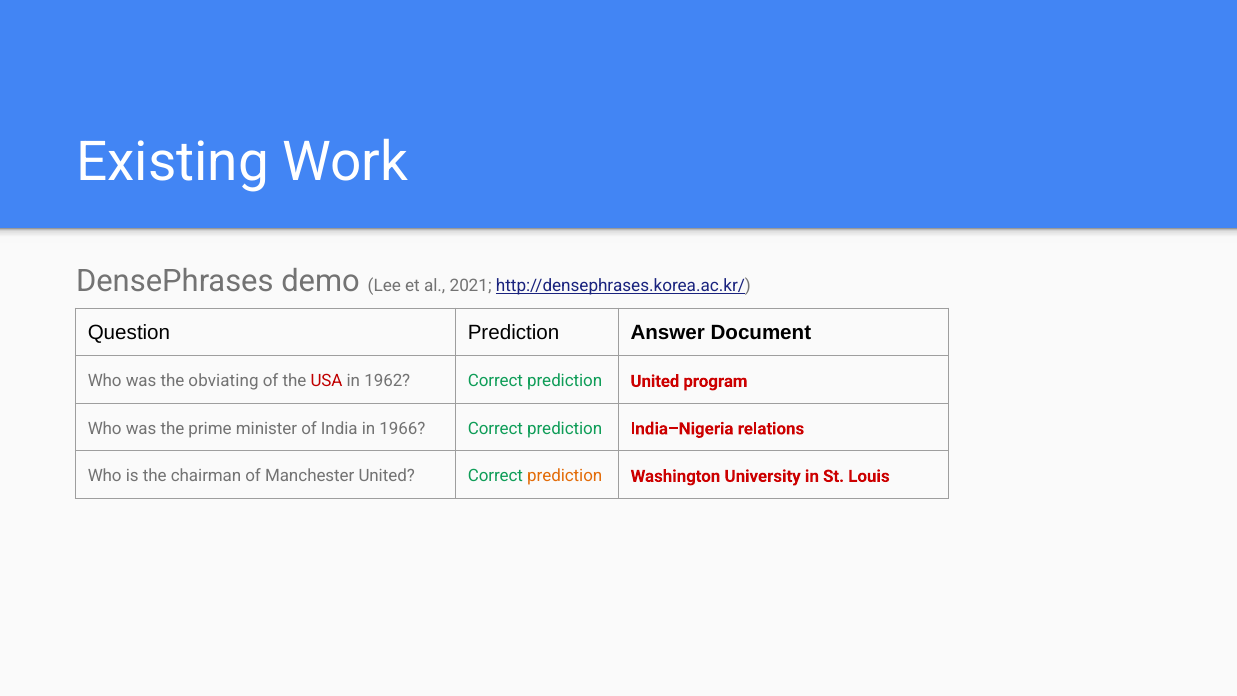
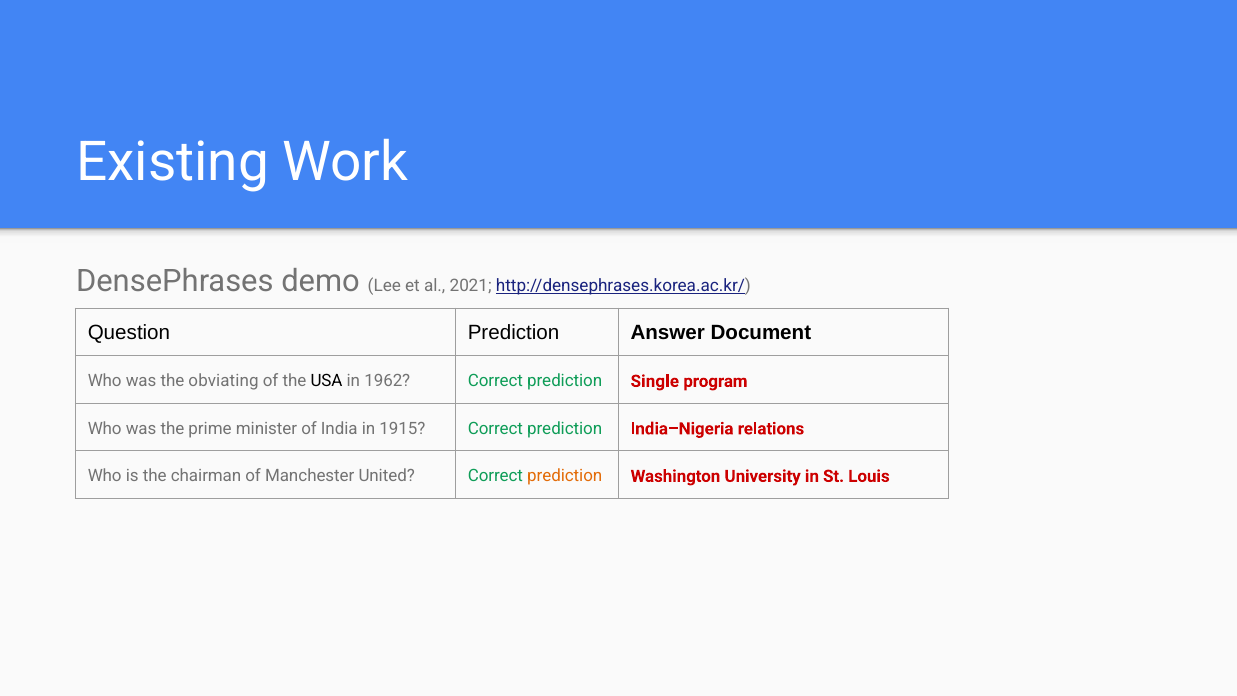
USA colour: red -> black (327, 381)
prediction United: United -> Single (655, 381)
1966: 1966 -> 1915 (402, 429)
